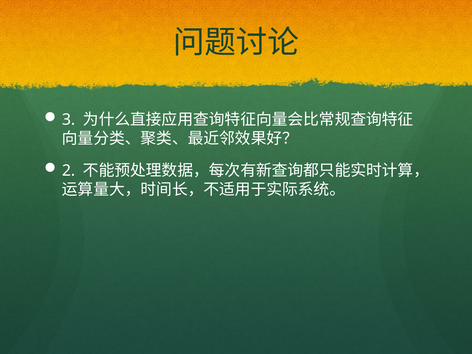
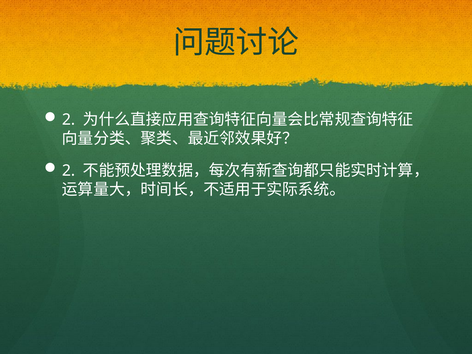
3: 3 -> 2 (69, 120)
